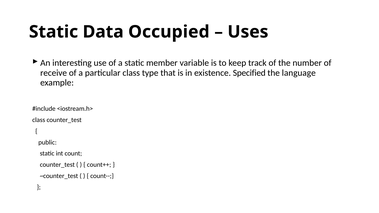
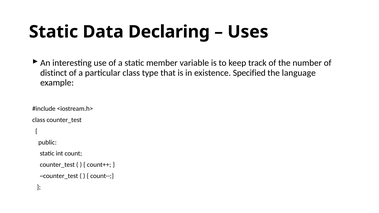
Occupied: Occupied -> Declaring (169, 32)
receive: receive -> distinct (54, 73)
